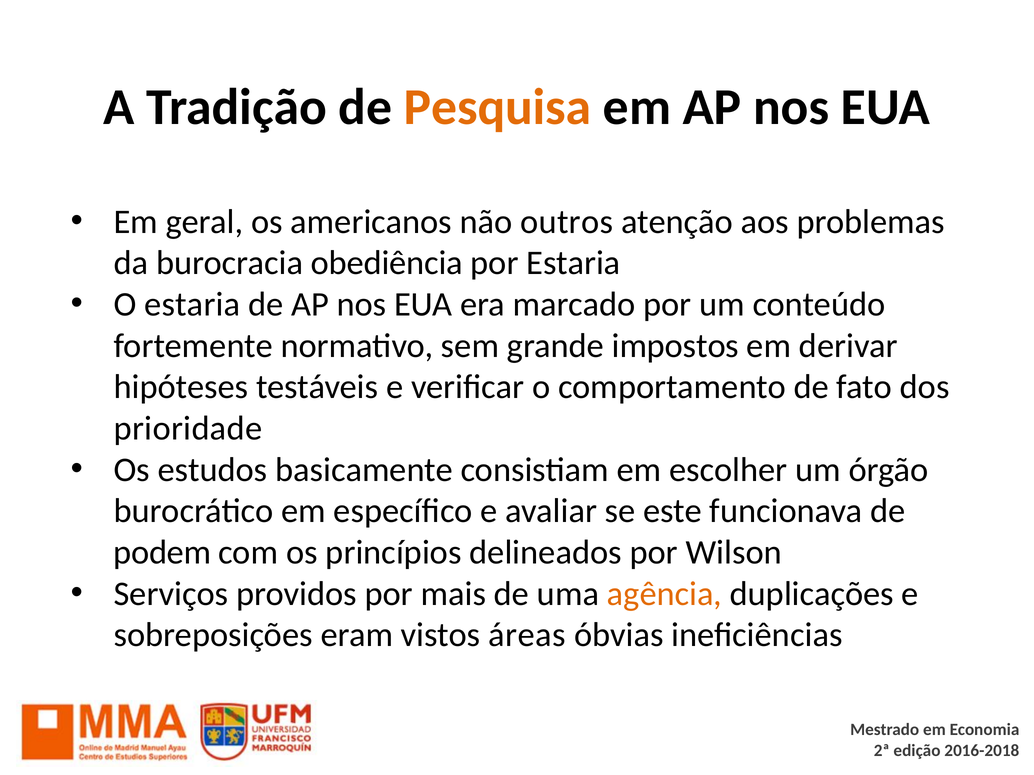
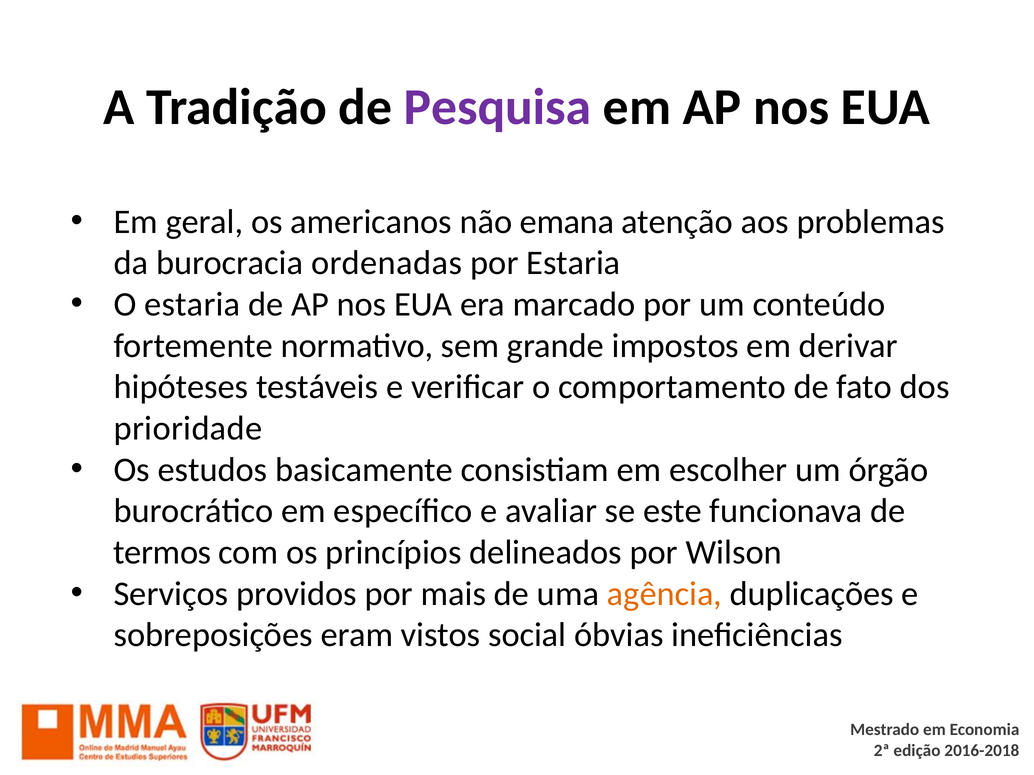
Pesquisa colour: orange -> purple (498, 107)
outros: outros -> emana (567, 222)
obediência: obediência -> ordenadas (387, 263)
podem: podem -> termos (162, 553)
áreas: áreas -> social (527, 635)
